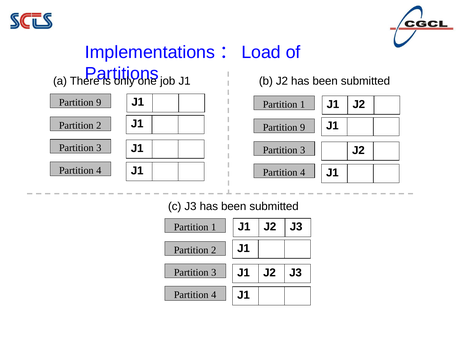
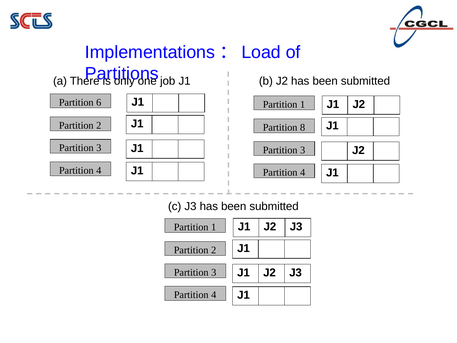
9: 9 -> 6 (99, 102)
9: 9 -> 8 (303, 127)
